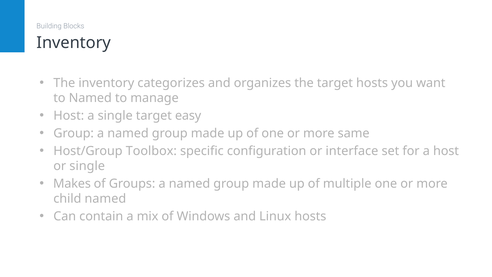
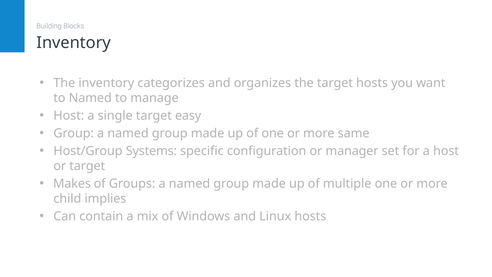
Toolbox: Toolbox -> Systems (151, 151)
interface: interface -> manager (352, 151)
or single: single -> target (87, 166)
child named: named -> implies (105, 199)
